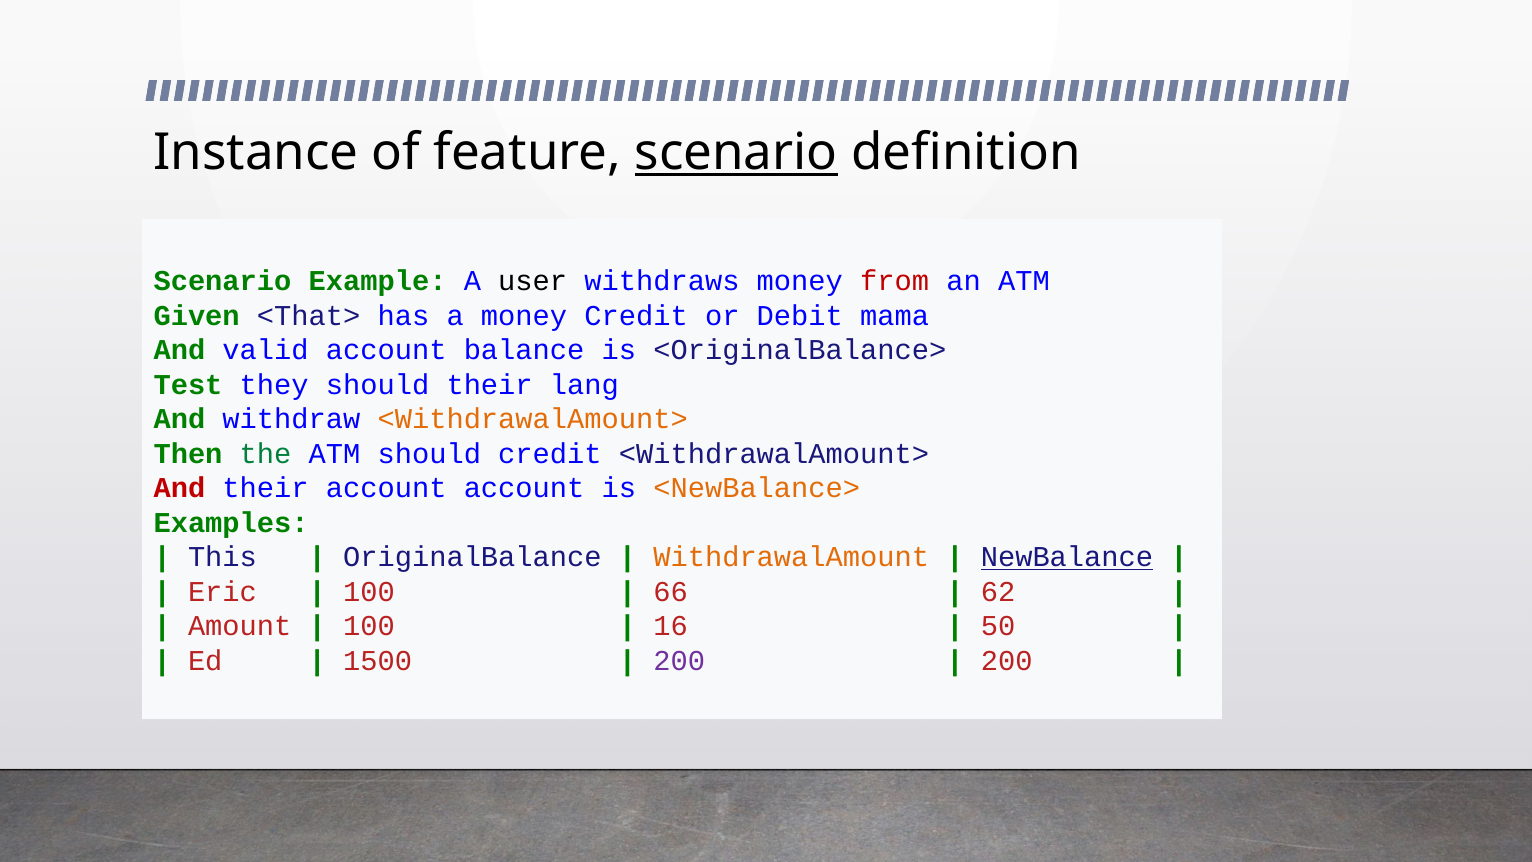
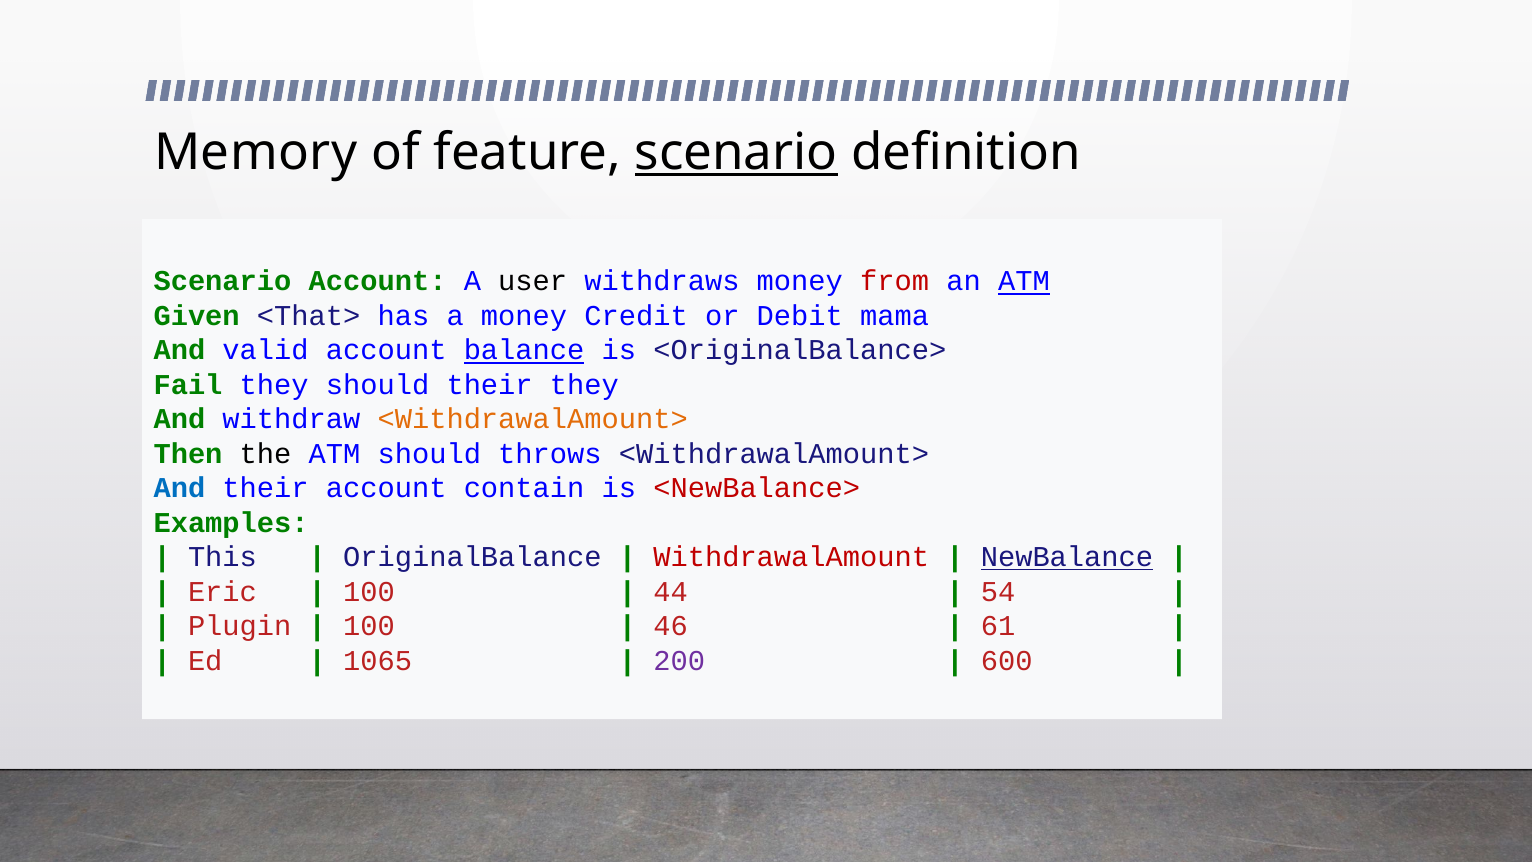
Instance: Instance -> Memory (256, 153)
Scenario Example: Example -> Account (378, 281)
ATM underline: none -> present (1024, 281)
balance underline: none -> present (524, 350)
Test: Test -> Fail (188, 385)
their lang: lang -> they (584, 385)
the colour: green -> black (266, 454)
should credit: credit -> throws (550, 454)
And colour: red -> blue (179, 488)
account account: account -> contain (524, 488)
<NewBalance> colour: orange -> red (757, 488)
WithdrawalAmount colour: orange -> red (791, 557)
66: 66 -> 44 (671, 592)
62: 62 -> 54 (998, 592)
Amount: Amount -> Plugin (240, 626)
16: 16 -> 46 (671, 626)
50: 50 -> 61 (998, 626)
1500: 1500 -> 1065 (378, 660)
200: 200 -> 600 (1007, 660)
